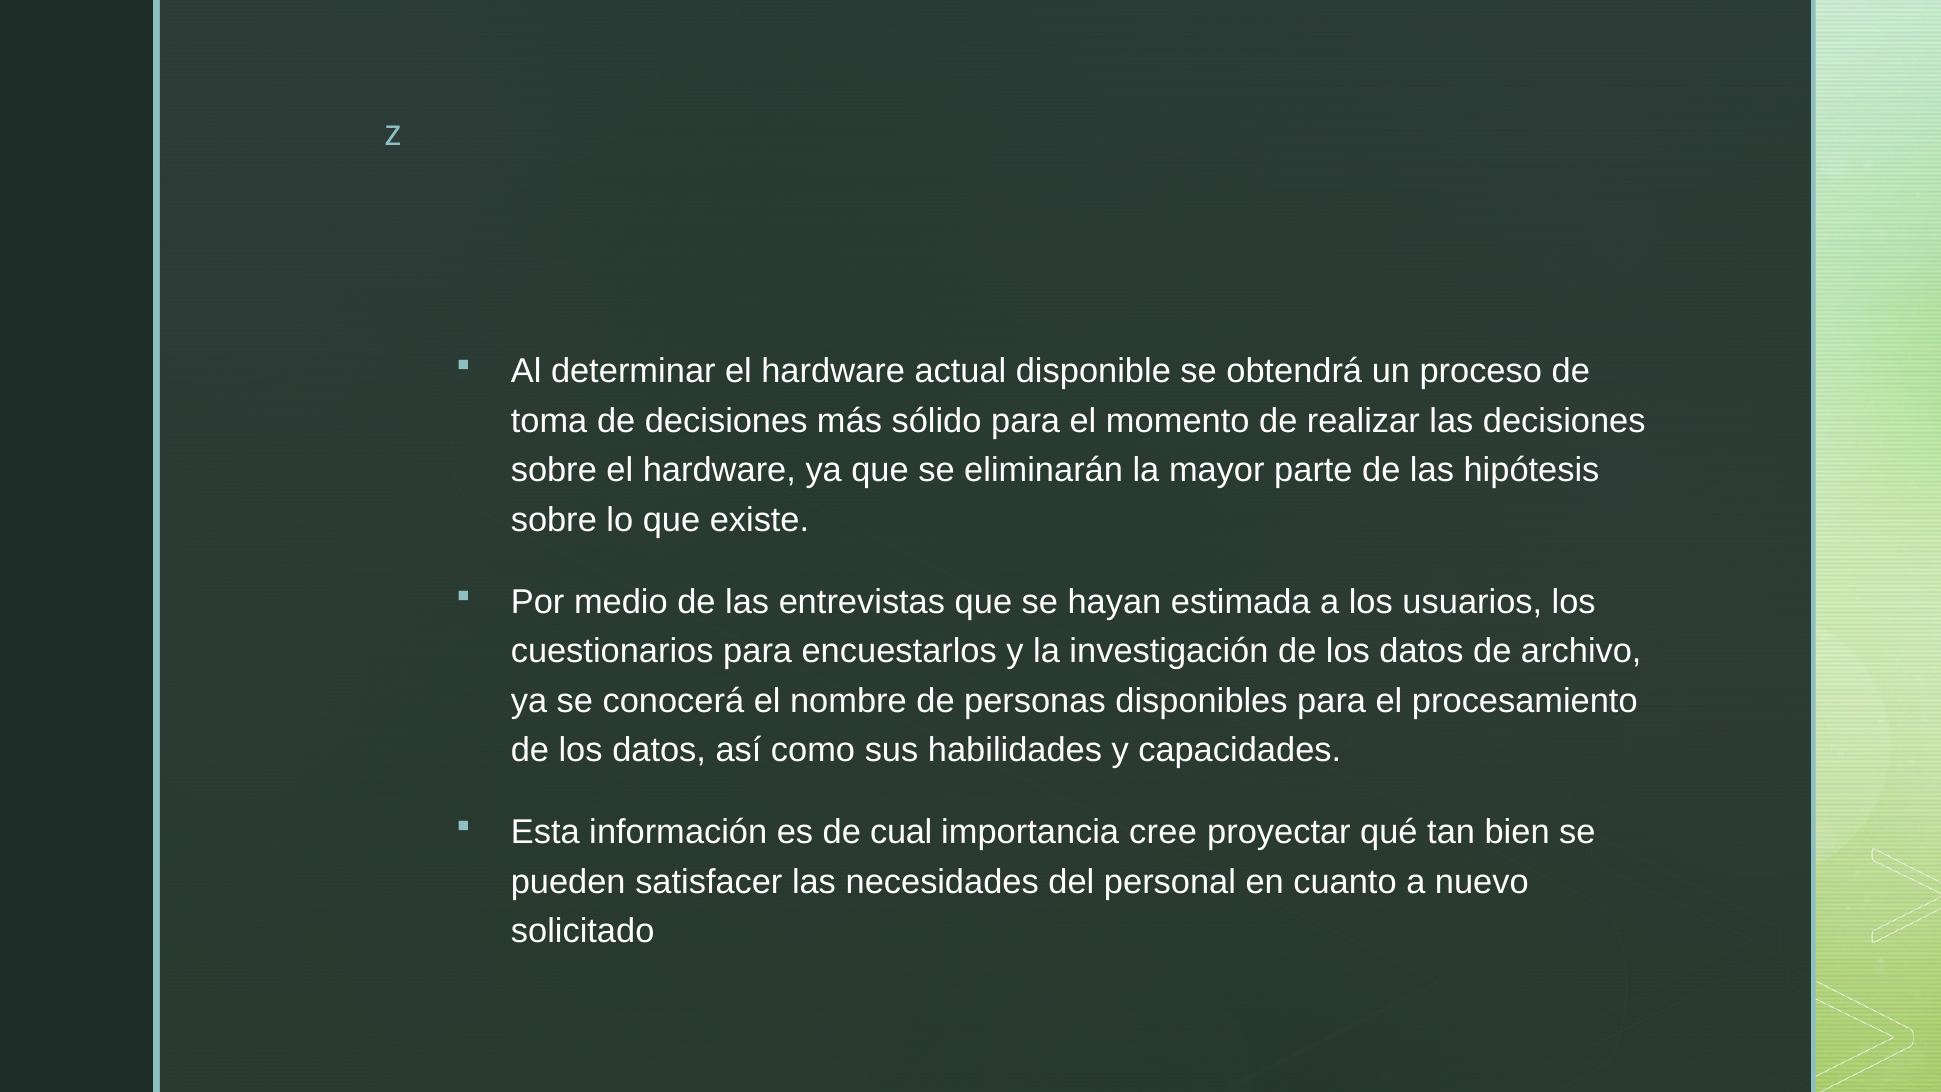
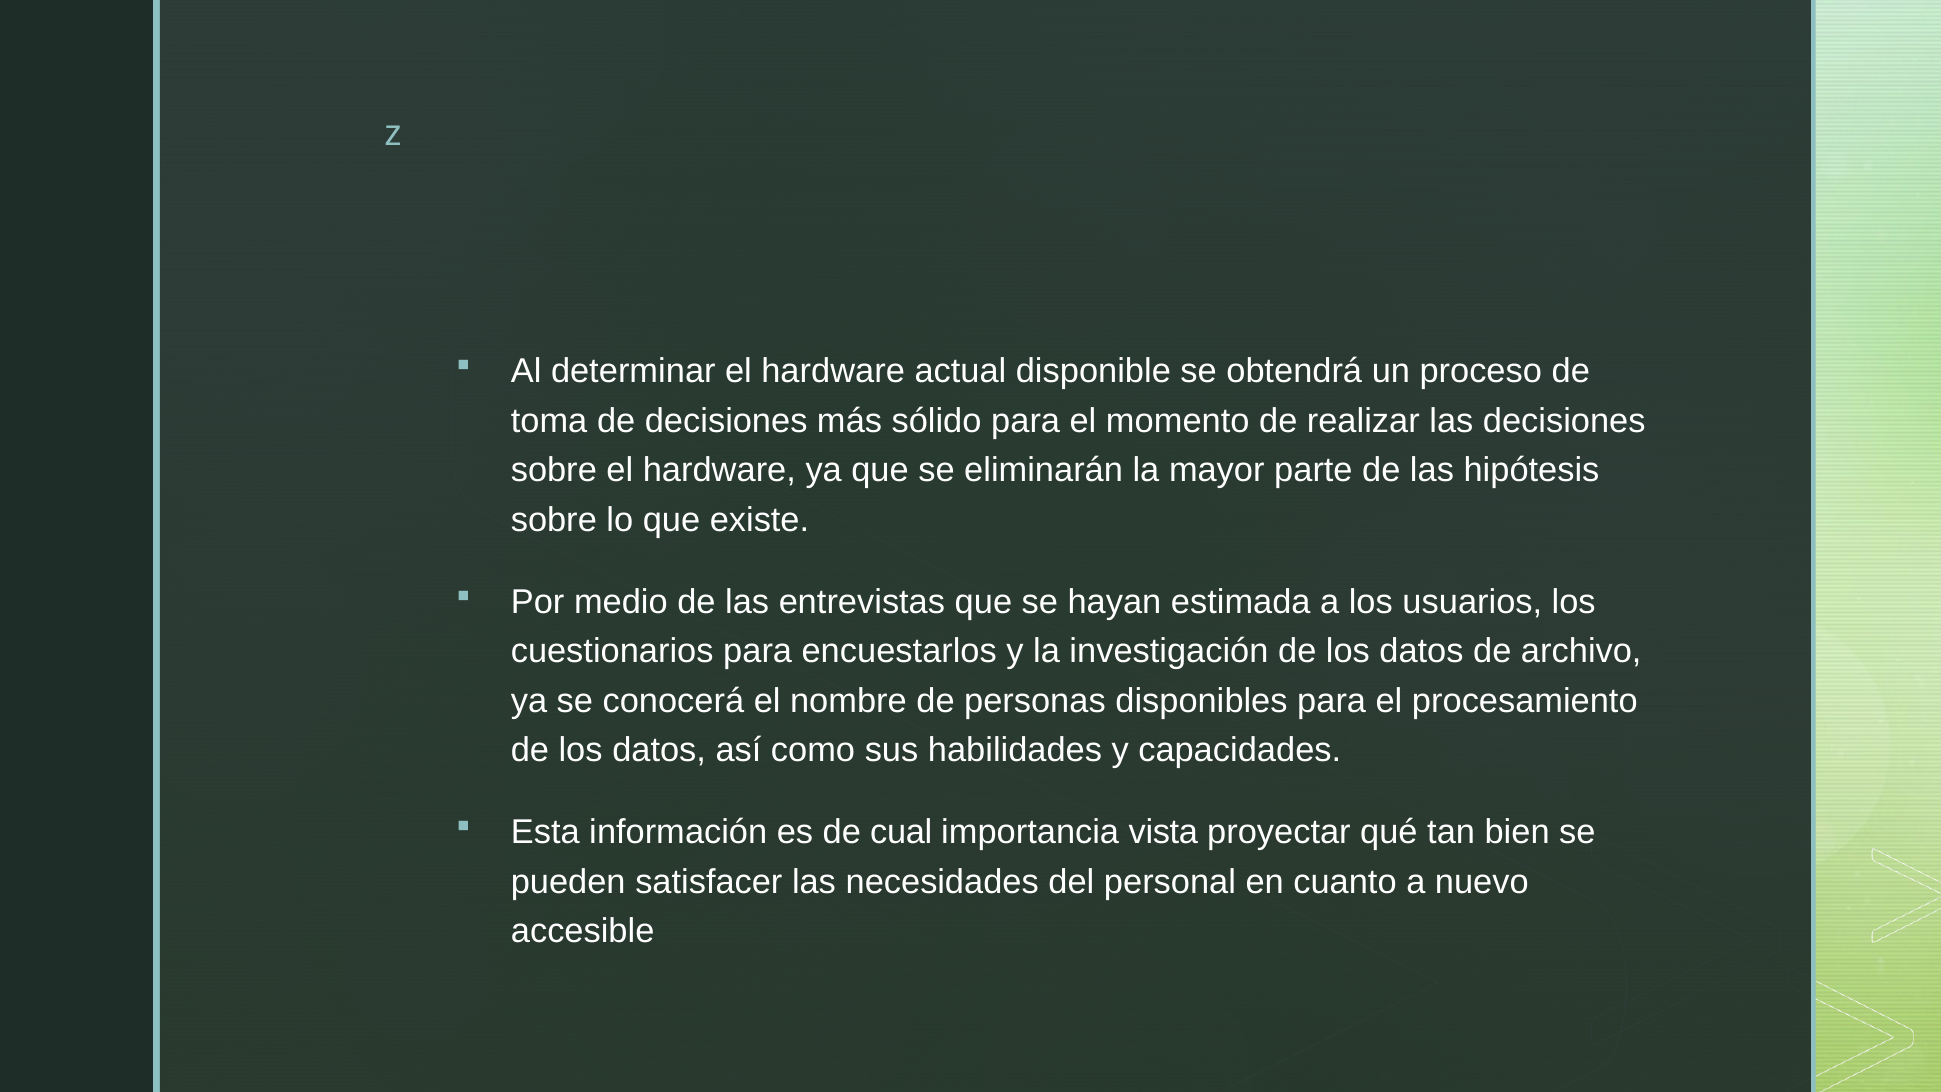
cree: cree -> vista (1163, 832)
solicitado: solicitado -> accesible (583, 931)
